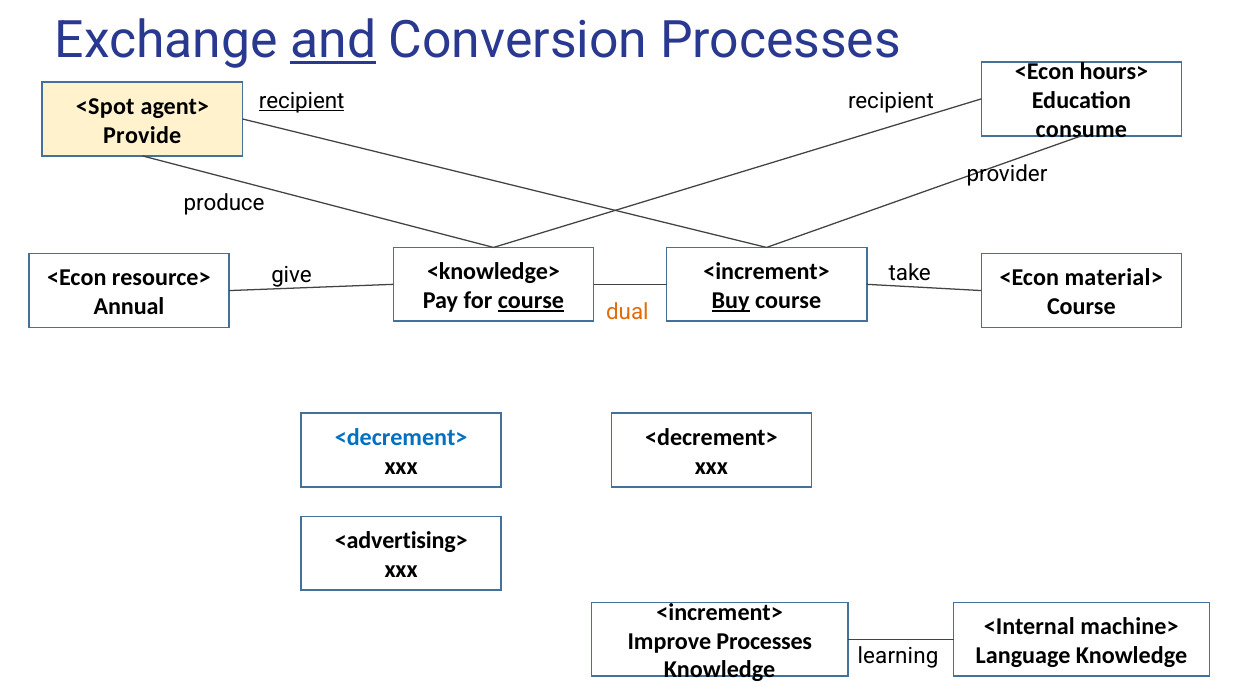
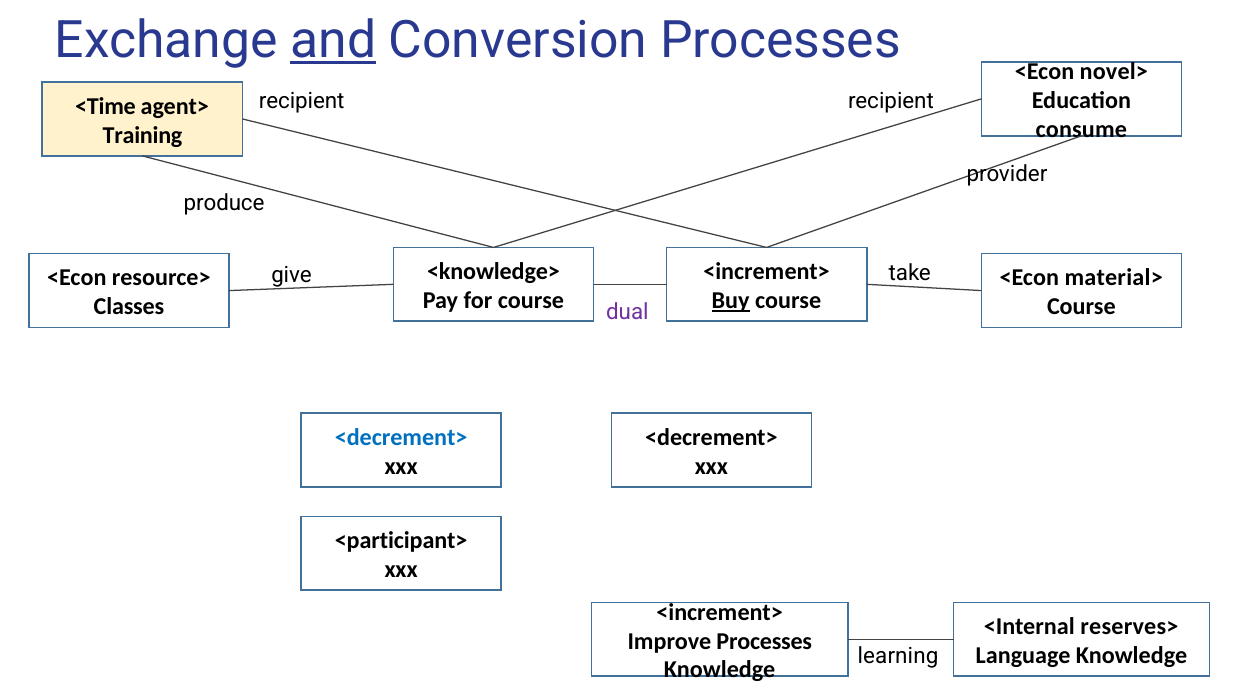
hours>: hours> -> novel> (1114, 72)
recipient underline: present -> none (302, 101)
<Spot: <Spot -> <Time (105, 106)
Provide: Provide -> Training (143, 135)
course underline: present -> none (531, 301)
Annual: Annual -> Classes (129, 307)
dual colour: orange -> purple (627, 312)
<advertising>: <advertising> -> <participant> (401, 541)
machine>: machine> -> reserves> (1129, 627)
